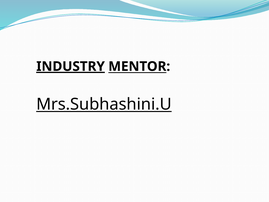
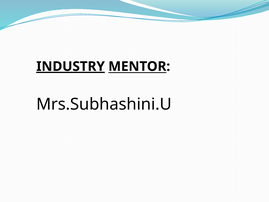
Mrs.Subhashini.U underline: present -> none (104, 104)
